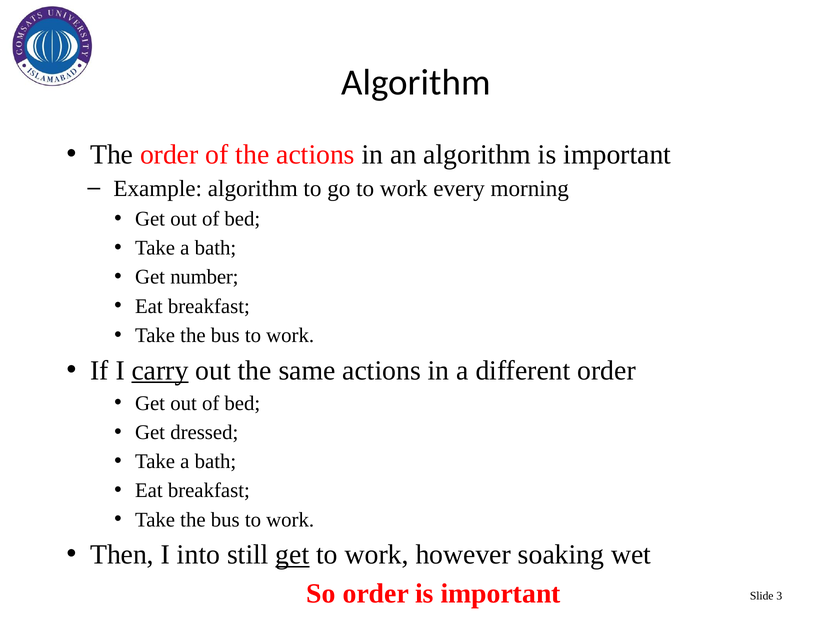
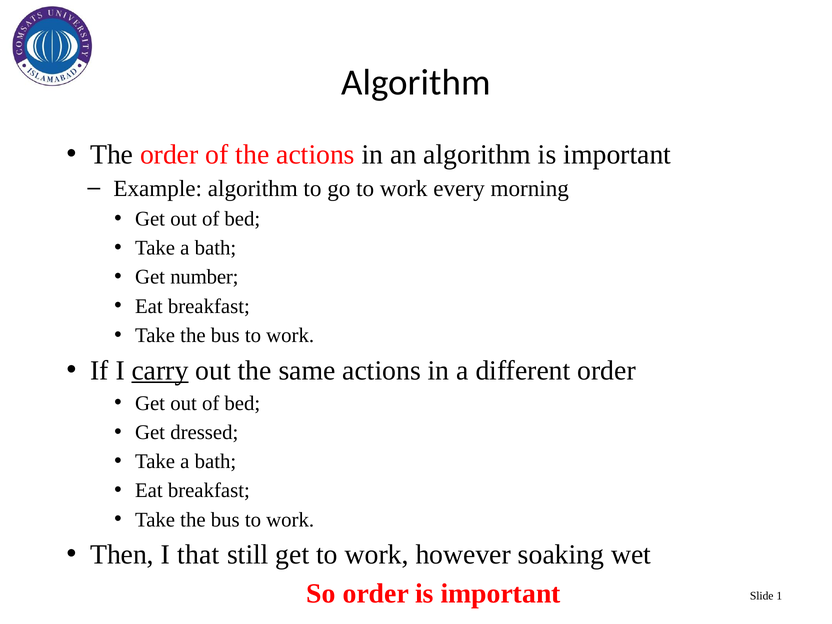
into: into -> that (198, 555)
get underline: present -> none (292, 555)
3: 3 -> 1 (779, 596)
